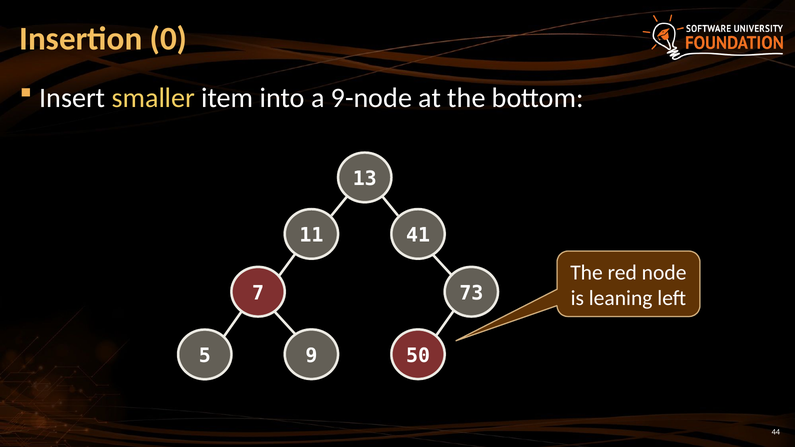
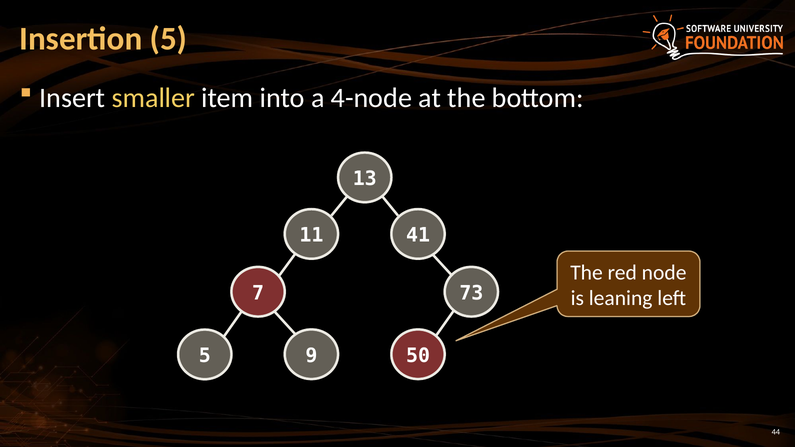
Insertion 0: 0 -> 5 (169, 39)
9-node: 9-node -> 4-node (371, 98)
